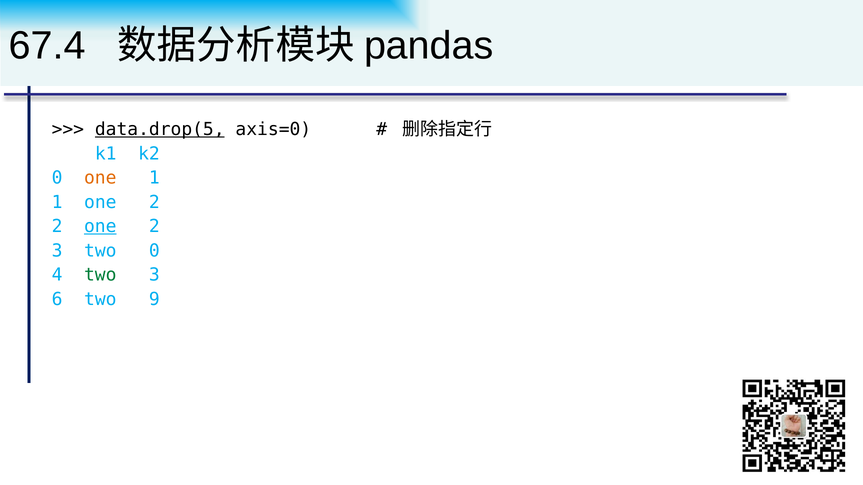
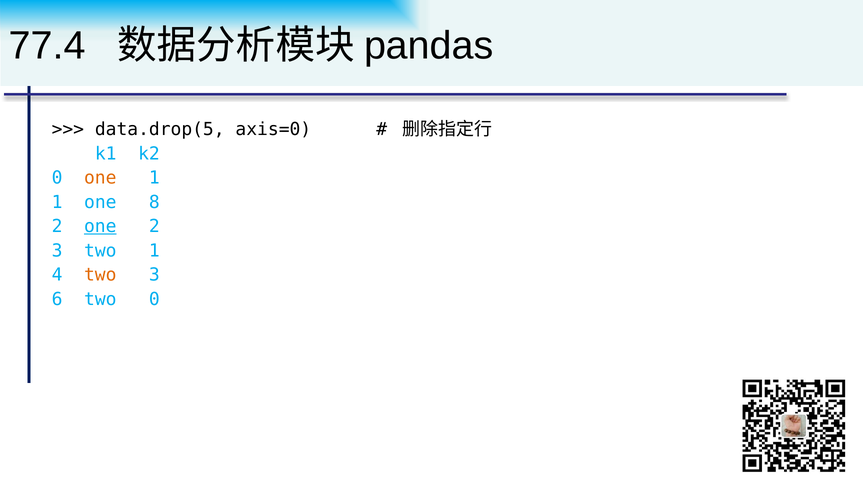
67.4: 67.4 -> 77.4 (47, 46)
data.drop(5 underline: present -> none (160, 130)
1 one 2: 2 -> 8 (154, 202)
two 0: 0 -> 1 (154, 251)
two colour: green -> orange (100, 275)
two 9: 9 -> 0 (154, 299)
